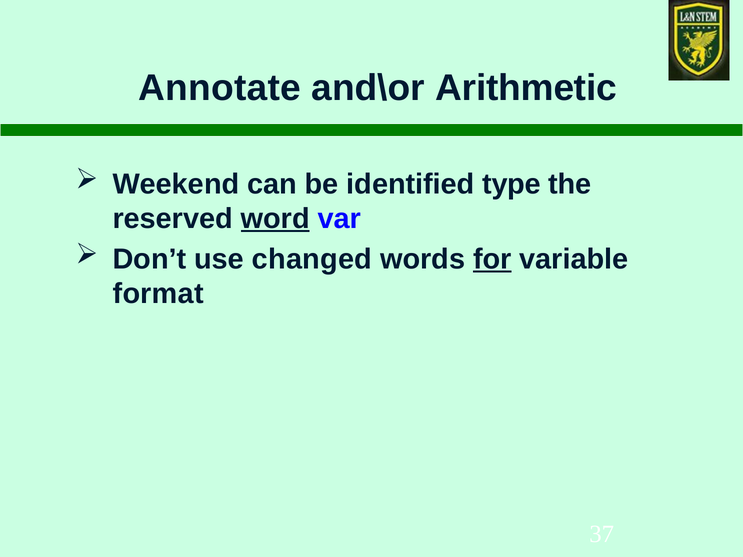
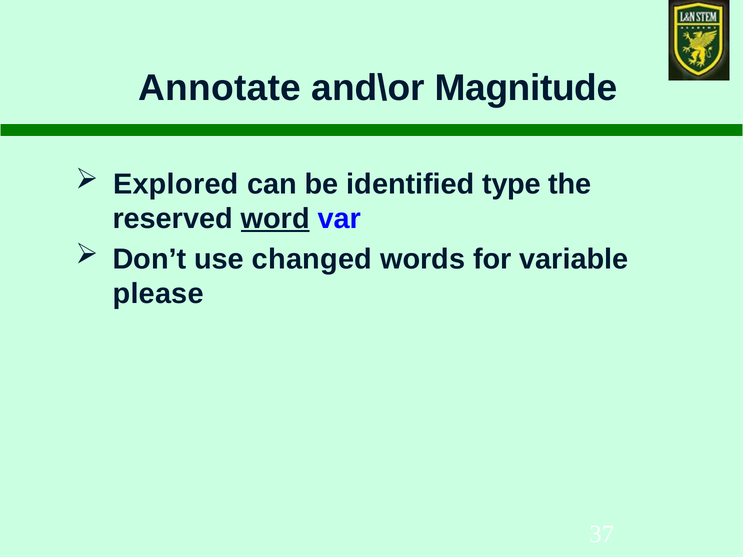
Arithmetic: Arithmetic -> Magnitude (526, 88)
Weekend: Weekend -> Explored (176, 184)
for underline: present -> none (492, 259)
format: format -> please (158, 294)
